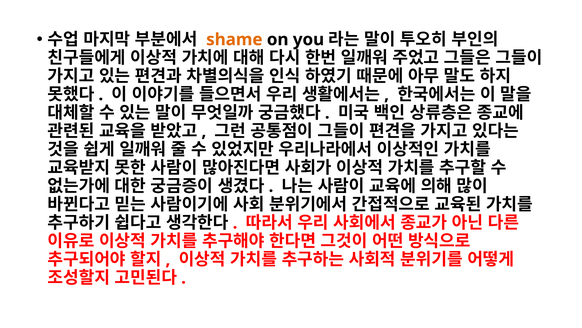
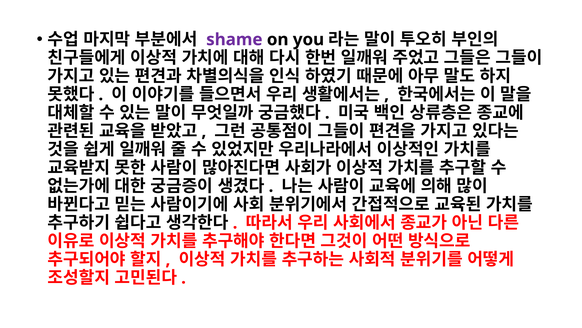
shame colour: orange -> purple (234, 40)
